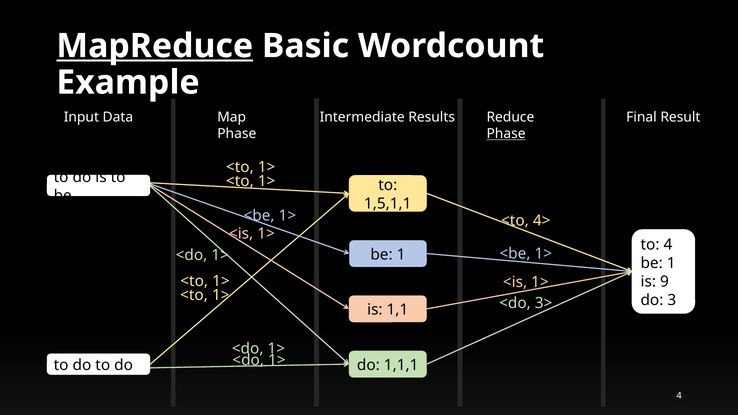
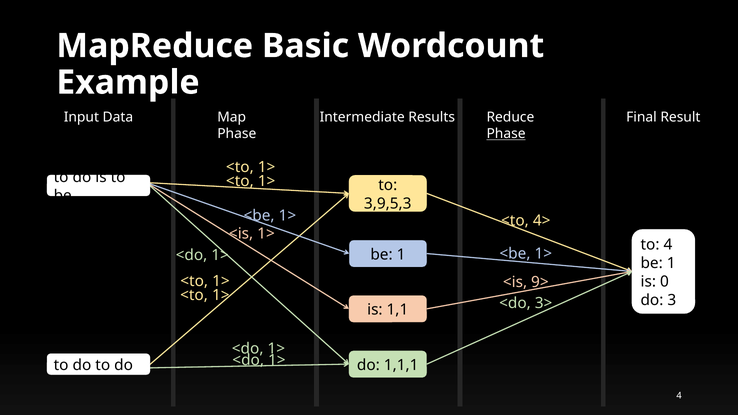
MapReduce underline: present -> none (155, 46)
1,5,1,1: 1,5,1,1 -> 3,9,5,3 (388, 204)
9: 9 -> 0 (664, 282)
1>: 1> -> 9> (540, 282)
